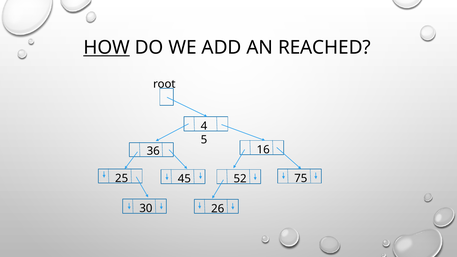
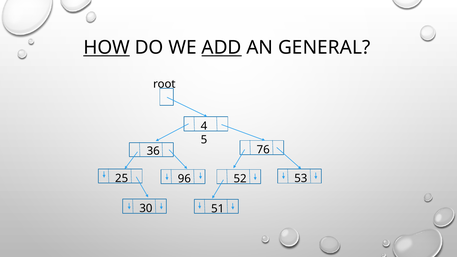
ADD underline: none -> present (222, 48)
REACHED: REACHED -> GENERAL (324, 48)
16: 16 -> 76 (263, 150)
45: 45 -> 96 (184, 179)
75: 75 -> 53 (301, 178)
26: 26 -> 51 (218, 209)
